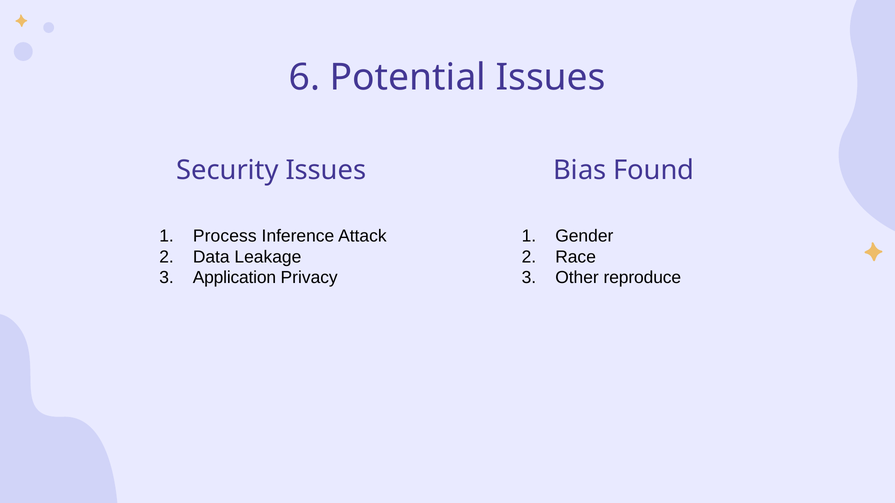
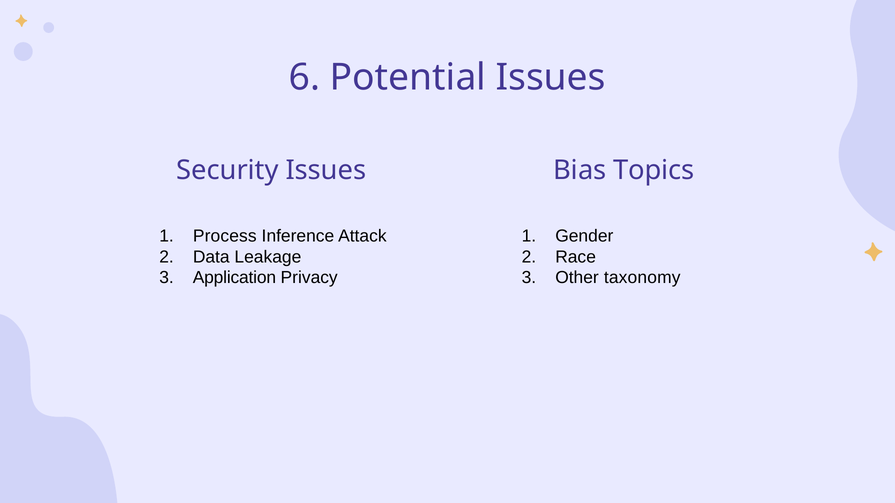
Found: Found -> Topics (654, 170)
reproduce: reproduce -> taxonomy (642, 278)
